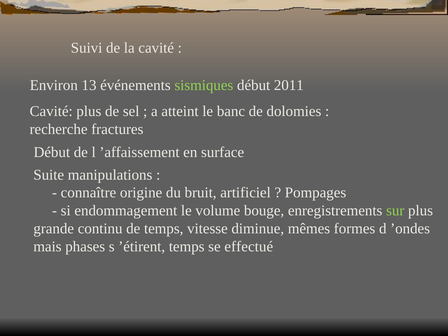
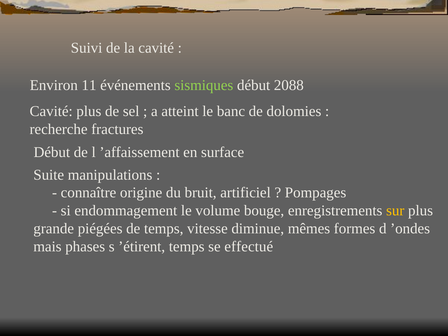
13: 13 -> 11 (89, 85)
2011: 2011 -> 2088 (289, 85)
sur colour: light green -> yellow (395, 211)
continu: continu -> piégées (100, 229)
